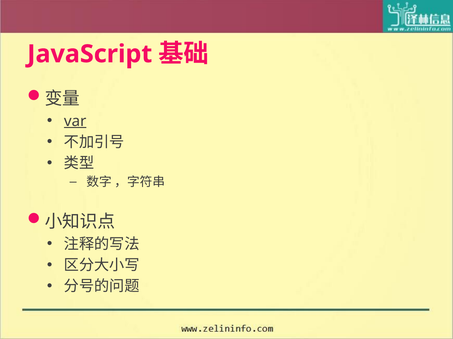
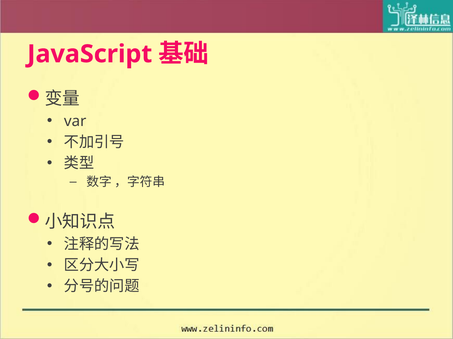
var underline: present -> none (75, 121)
